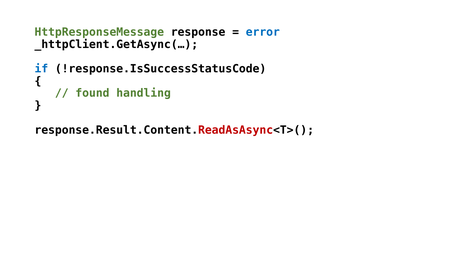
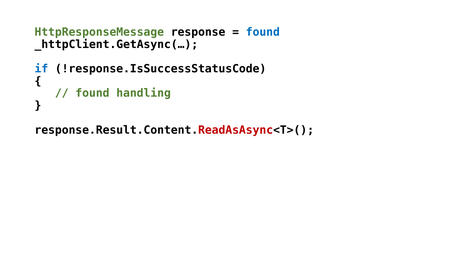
error: error -> found (263, 32)
